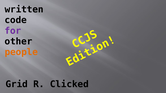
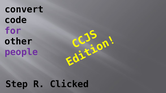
written: written -> convert (24, 9)
people colour: orange -> purple (21, 52)
Grid: Grid -> Step (17, 84)
